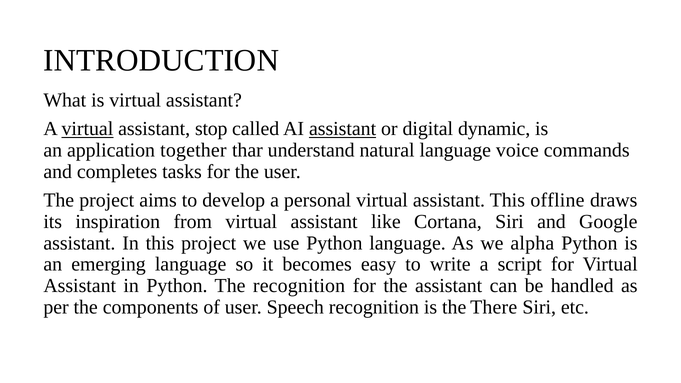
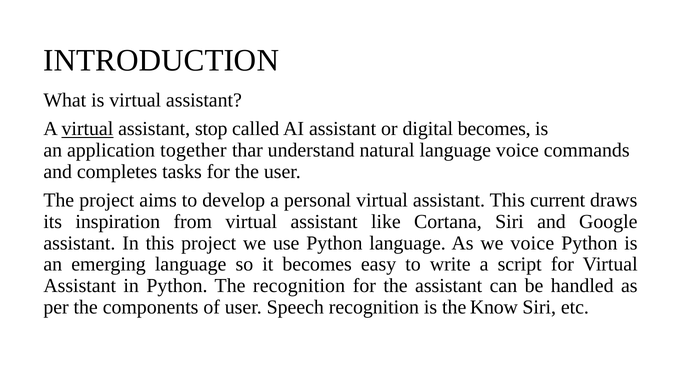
assistant underline: present -> none (343, 129)
digital dynamic: dynamic -> becomes (494, 129)
offline: offline -> current (558, 200)
we alpha: alpha -> voice (532, 243)
There: There -> Know (494, 307)
